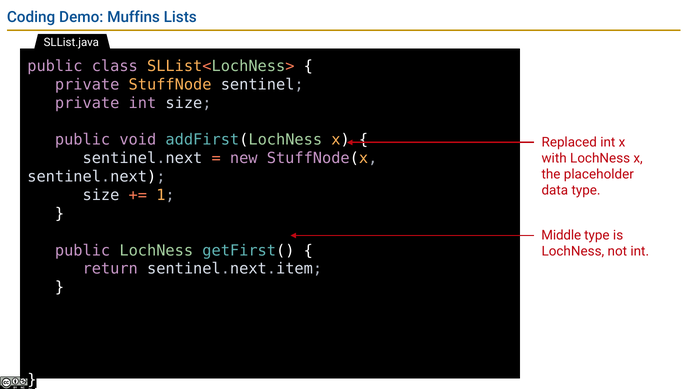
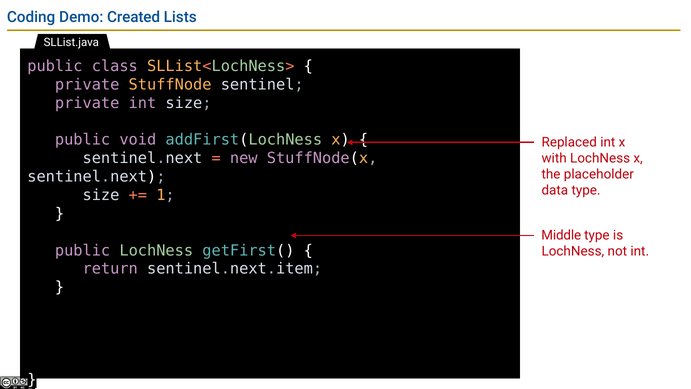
Muffins: Muffins -> Created (134, 17)
